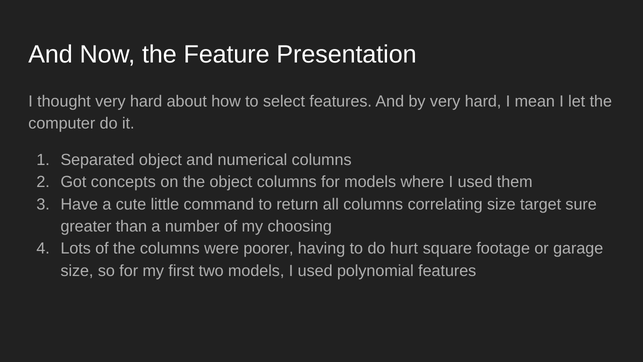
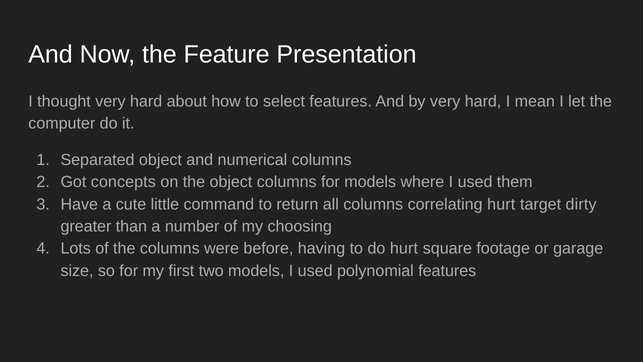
correlating size: size -> hurt (501, 204)
sure: sure -> dirty (581, 204)
poorer: poorer -> before (268, 248)
